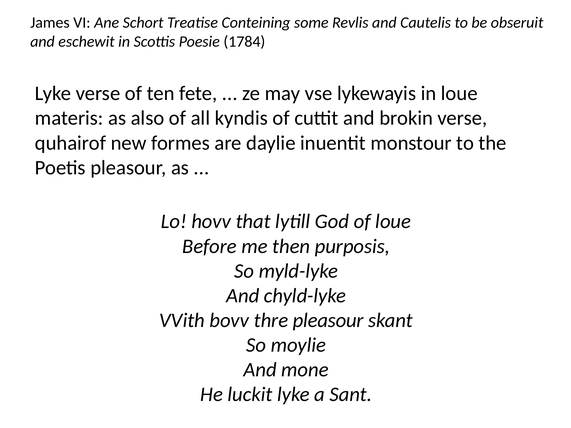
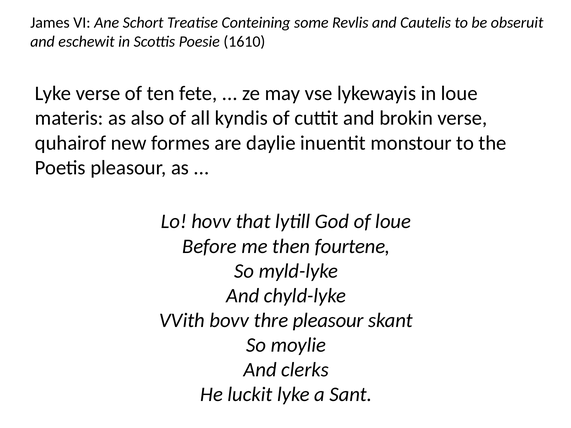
1784: 1784 -> 1610 (244, 42)
purposis: purposis -> fourtene (352, 246)
mone: mone -> clerks (305, 370)
